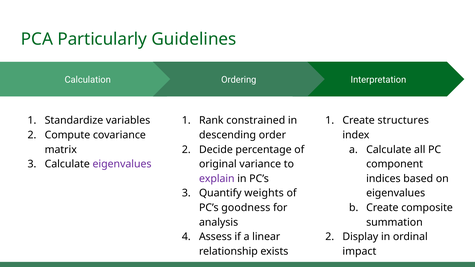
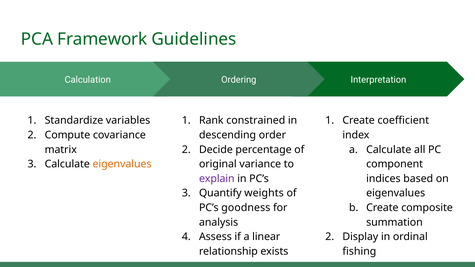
Particularly: Particularly -> Framework (102, 39)
structures: structures -> coefficient (403, 121)
eigenvalues colour: purple -> orange (122, 164)
impact: impact -> fishing (359, 251)
